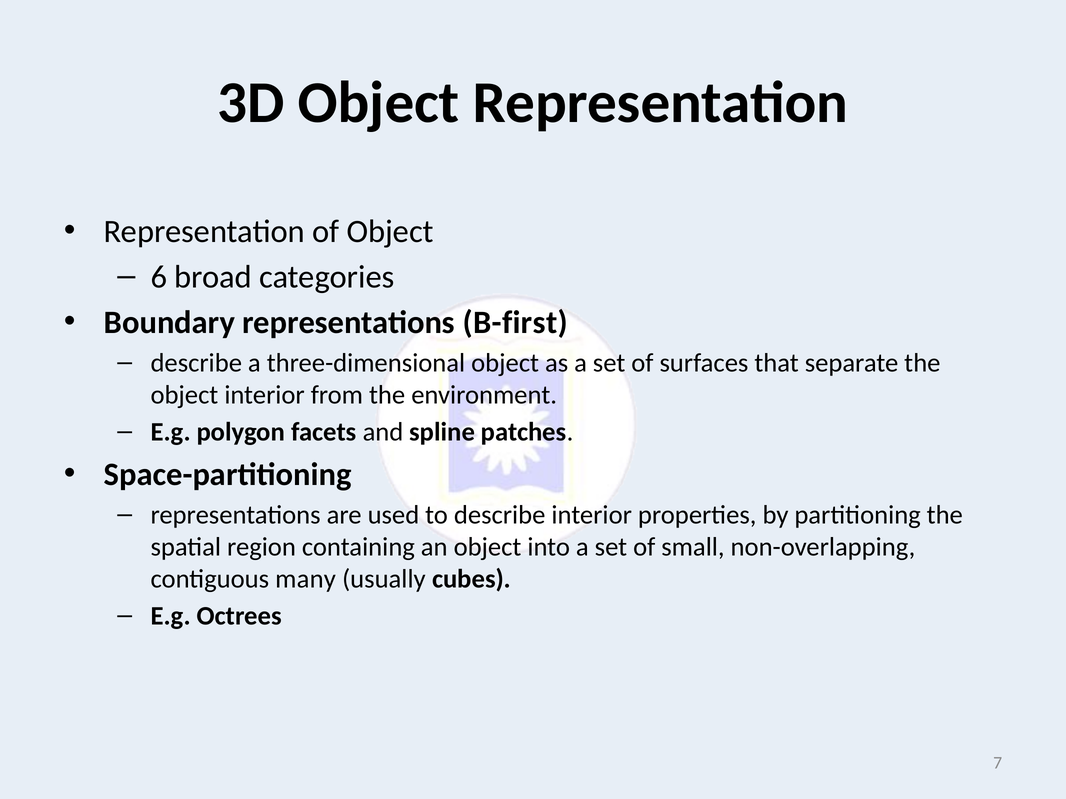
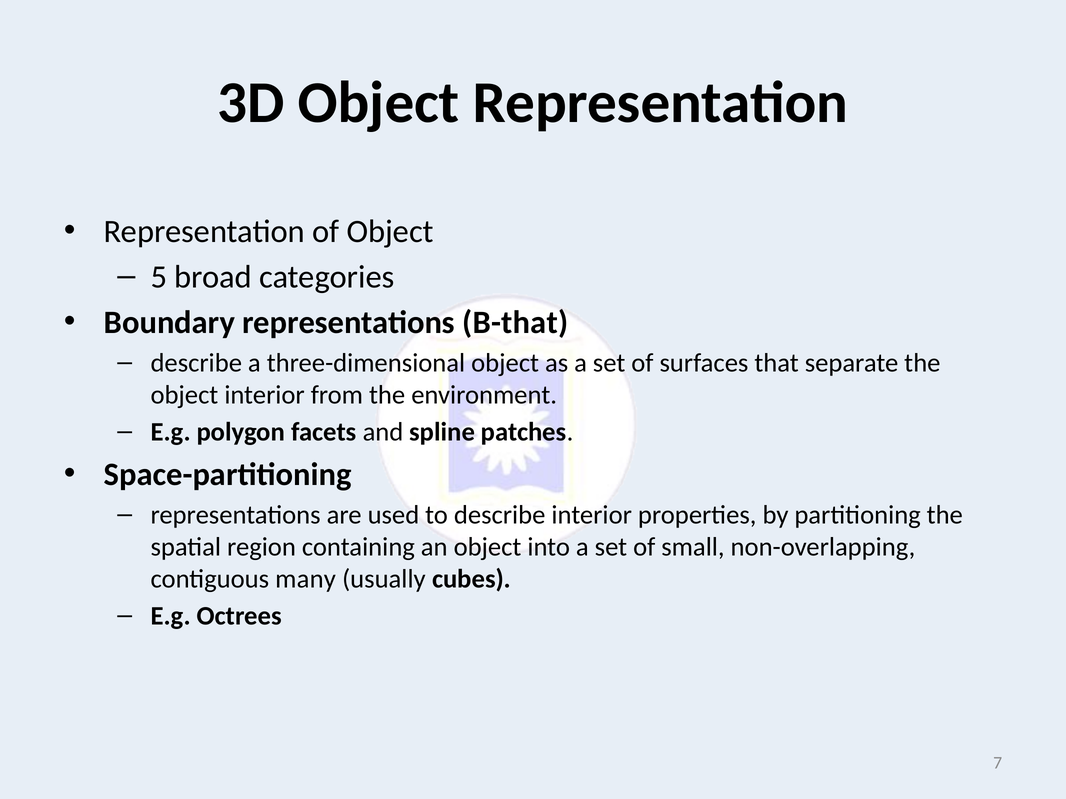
6: 6 -> 5 (159, 277)
B-first: B-first -> B-that (515, 323)
